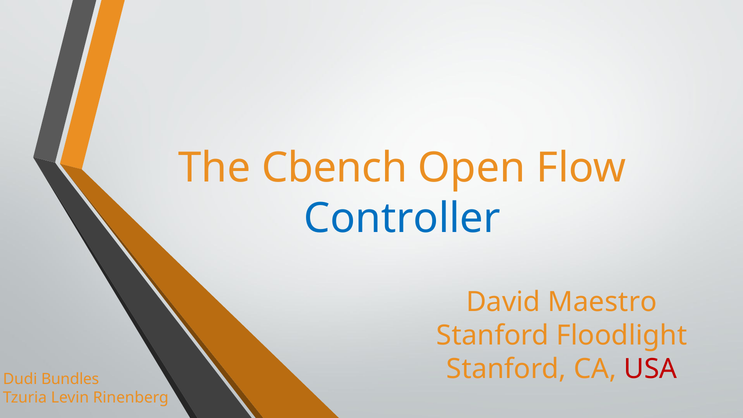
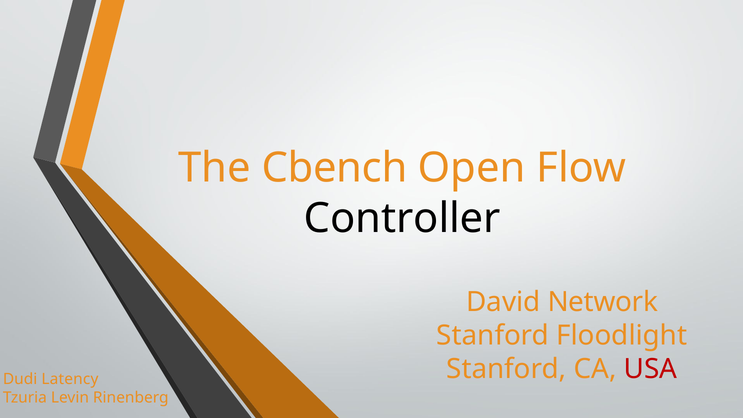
Controller colour: blue -> black (402, 218)
Maestro: Maestro -> Network (603, 302)
Bundles: Bundles -> Latency (70, 379)
